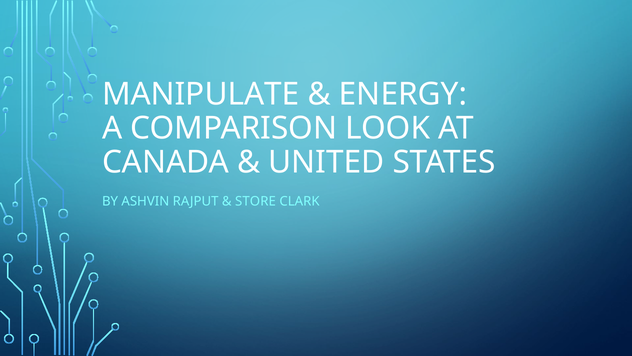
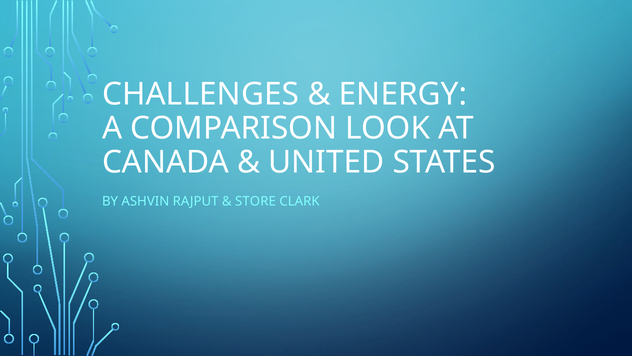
MANIPULATE: MANIPULATE -> CHALLENGES (201, 94)
